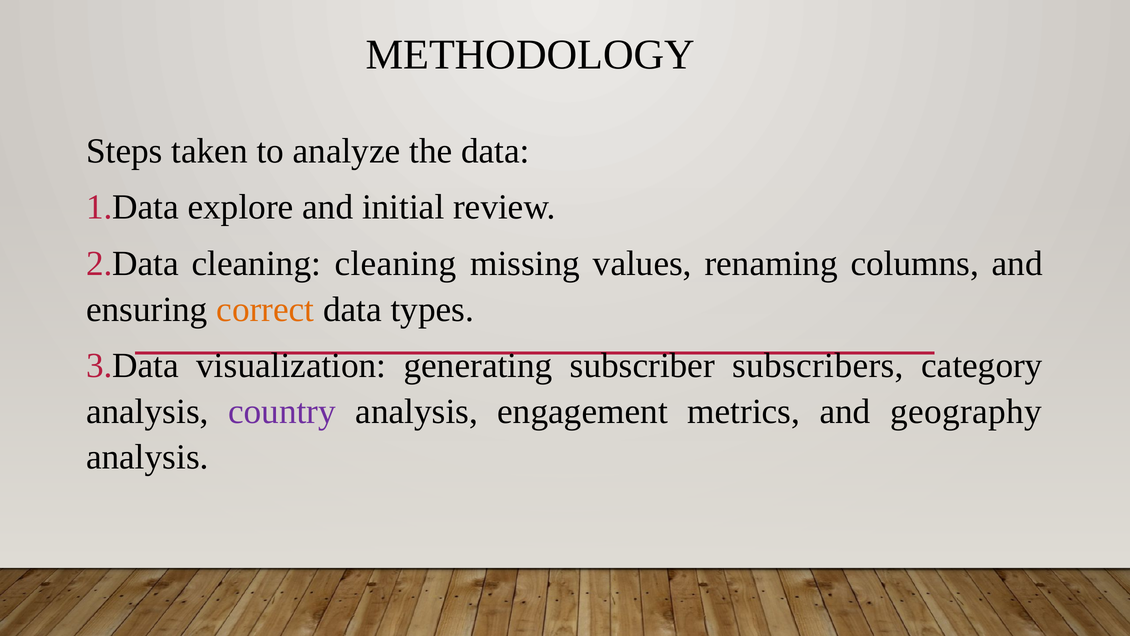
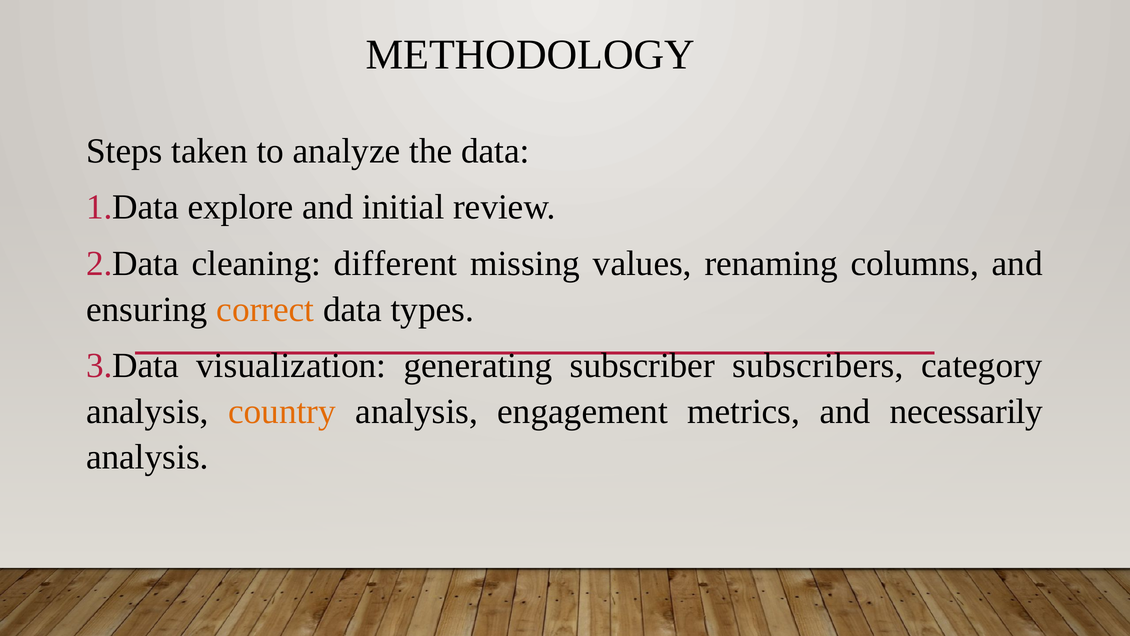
cleaning cleaning: cleaning -> different (396, 263)
country colour: purple -> orange (282, 411)
geography: geography -> necessarily (966, 411)
